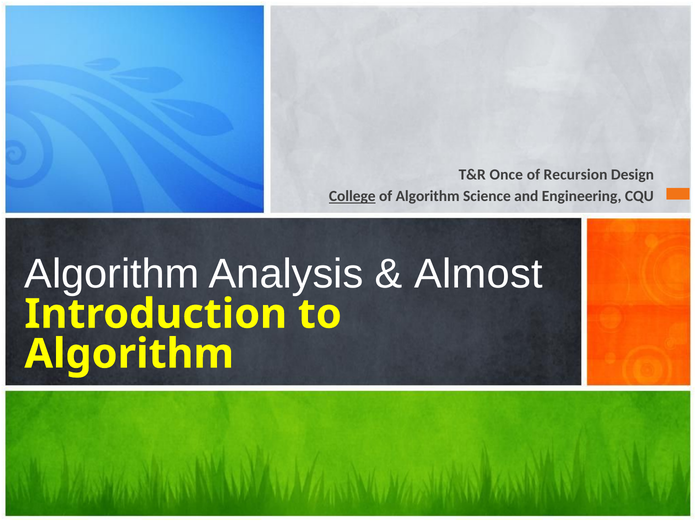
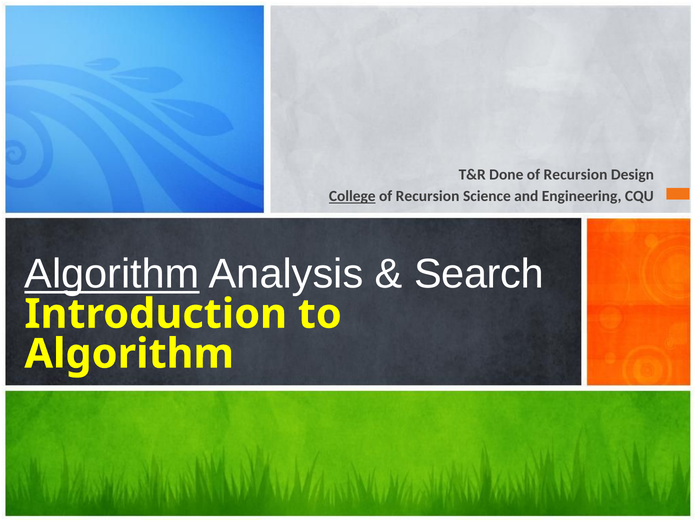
Once: Once -> Done (506, 175)
Algorithm: Algorithm -> Recursion (428, 196)
Algorithm underline: none -> present (112, 274)
Almost: Almost -> Search (479, 274)
